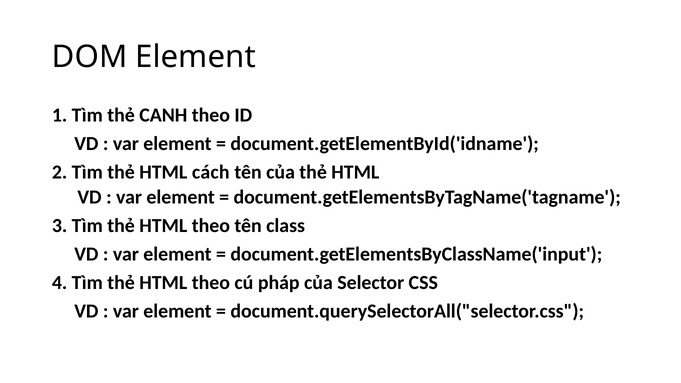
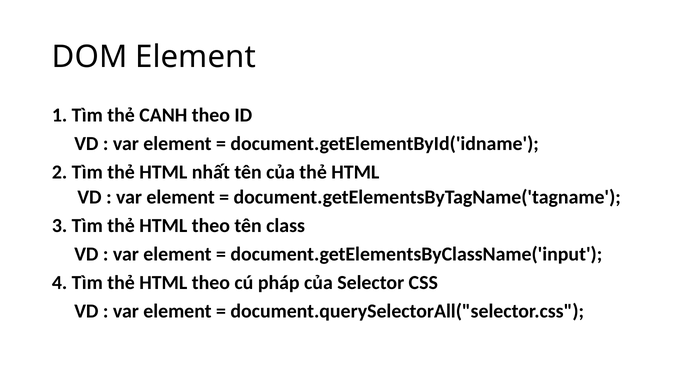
cách: cách -> nhất (211, 172)
